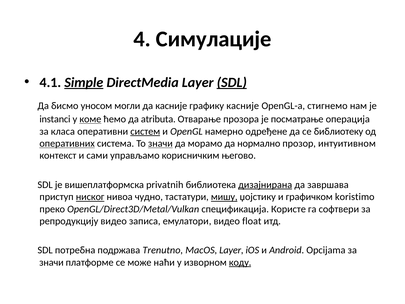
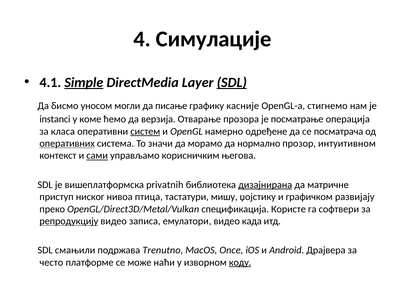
да касније: касније -> писање (171, 106)
коме underline: present -> none (90, 119)
atributa: atributa -> верзија (158, 119)
библиотеку: библиотеку -> посматрача (339, 131)
значи underline: present -> none (160, 143)
сами underline: none -> present (97, 156)
његово: његово -> његова (239, 156)
завршава: завршава -> матричне (328, 185)
ниског underline: present -> none (90, 197)
чудно: чудно -> птица (149, 197)
мишу underline: present -> none (224, 197)
koristimo: koristimo -> развијају (355, 197)
репродукцију underline: none -> present (69, 221)
float: float -> када (252, 221)
потребна: потребна -> смањили (75, 250)
MacOS Layer: Layer -> Once (231, 250)
Opcijama: Opcijama -> Драјвера (326, 250)
значи: значи -> често (51, 262)
